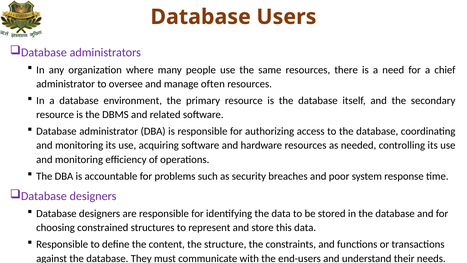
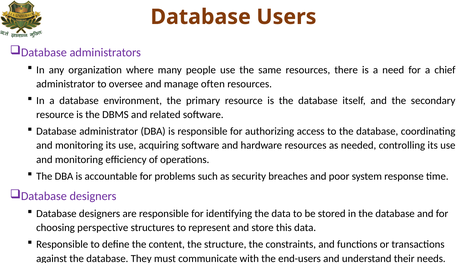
constrained: constrained -> perspective (103, 228)
